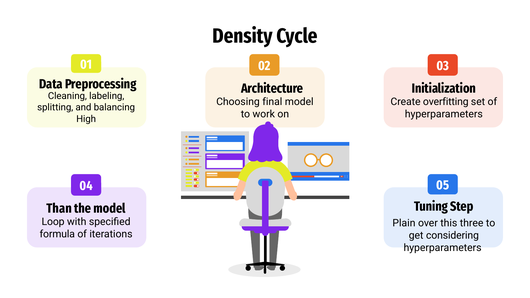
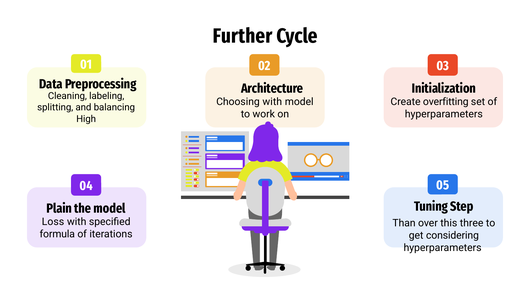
Density: Density -> Further (243, 36)
Choosing final: final -> with (272, 102)
Than: Than -> Plain (59, 209)
Loop: Loop -> Loss (53, 222)
Plain: Plain -> Than (404, 223)
